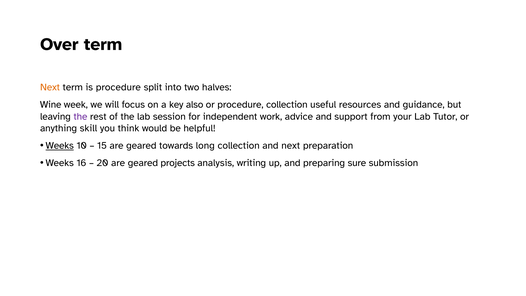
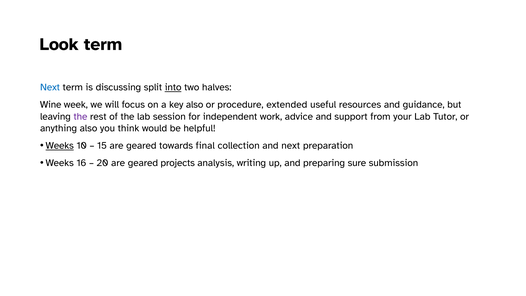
Over: Over -> Look (59, 44)
Next colour: orange -> blue (50, 87)
is procedure: procedure -> discussing (118, 87)
into underline: none -> present (173, 87)
procedure collection: collection -> extended (287, 105)
anything skill: skill -> also (89, 128)
long: long -> final (205, 146)
